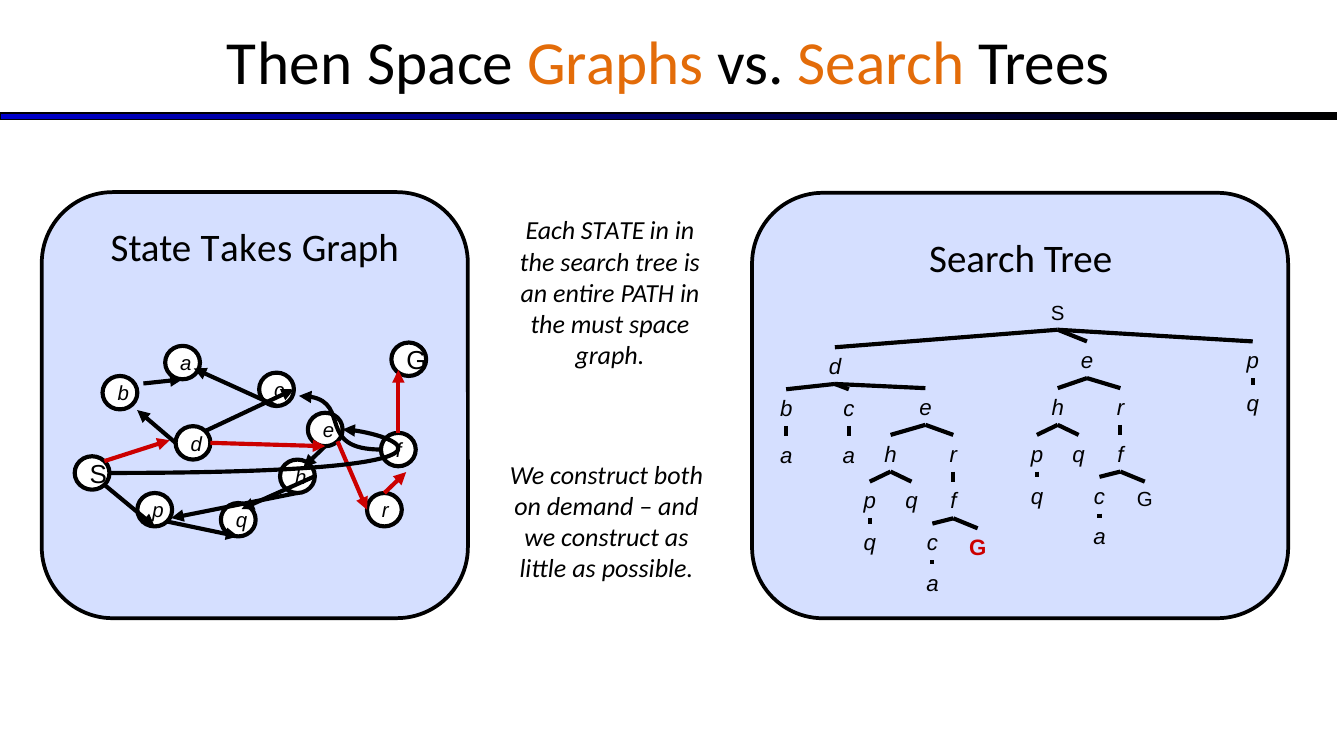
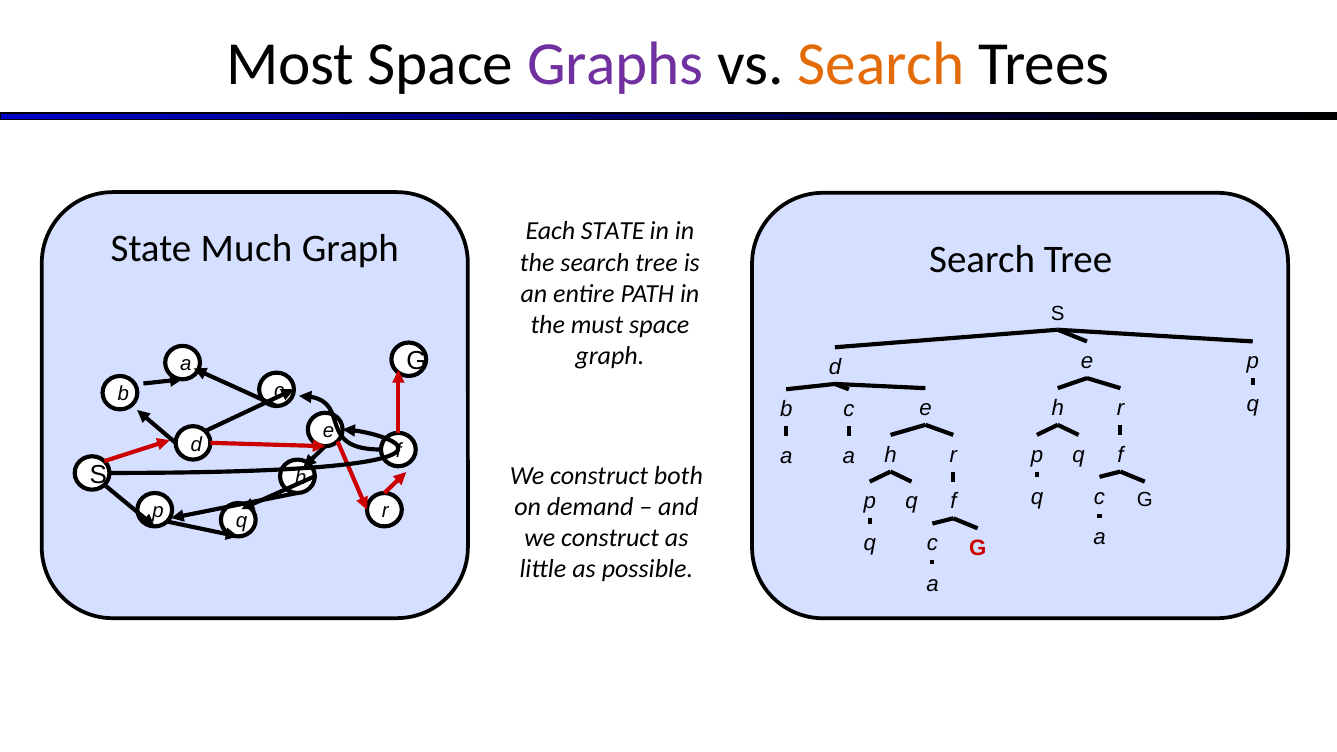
Then: Then -> Most (290, 64)
Graphs colour: orange -> purple (615, 64)
Takes: Takes -> Much (246, 248)
